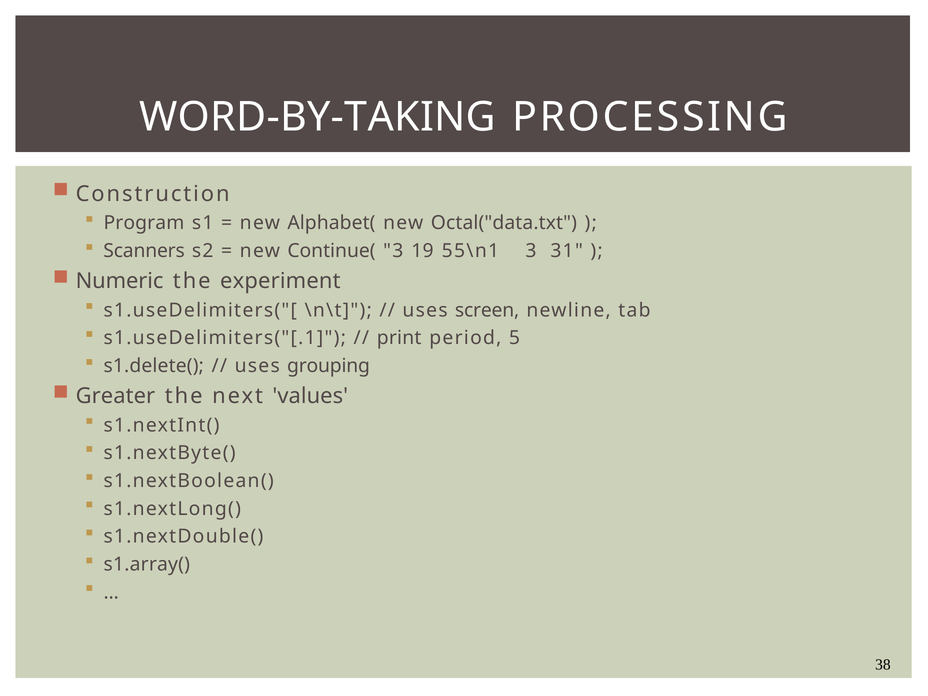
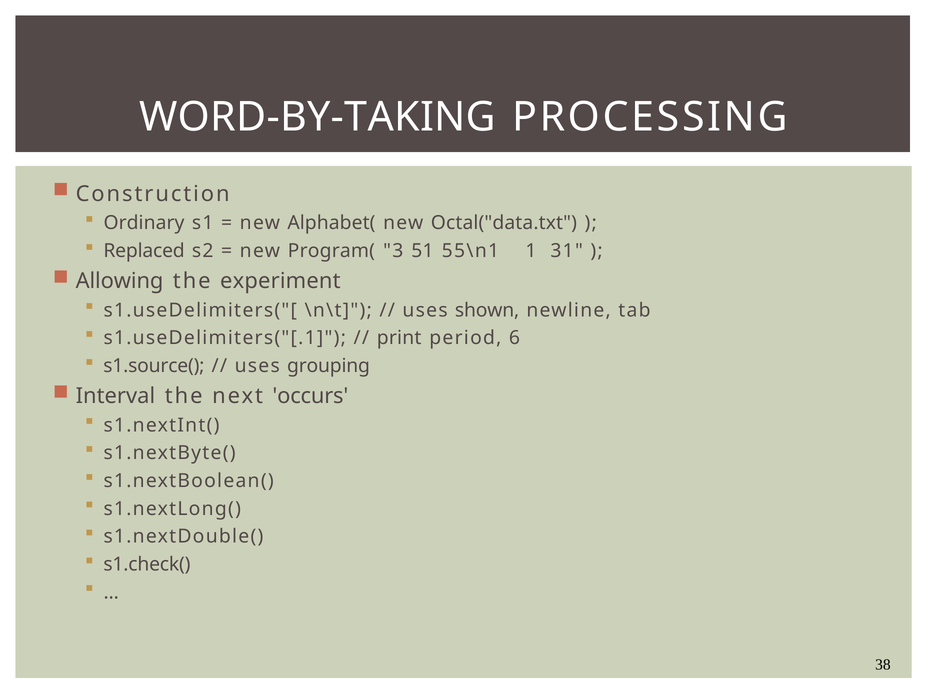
Program: Program -> Ordinary (144, 223)
Scanners: Scanners -> Replaced (144, 251)
Continue(: Continue( -> Program( (331, 251)
19: 19 -> 51 (422, 251)
55\n1 3: 3 -> 1 (531, 251)
Numeric: Numeric -> Allowing (120, 281)
screen: screen -> shown (487, 310)
5: 5 -> 6 (514, 338)
s1.delete(: s1.delete( -> s1.source( (154, 366)
Greater: Greater -> Interval (115, 396)
values: values -> occurs (310, 396)
s1.array(: s1.array( -> s1.check( (147, 564)
